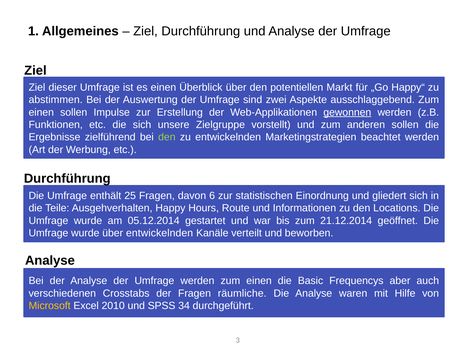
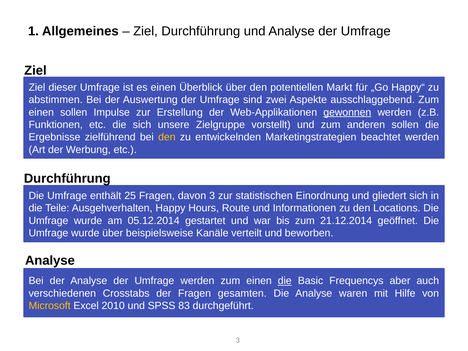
den colour: light green -> yellow (167, 137)
davon 6: 6 -> 3 (212, 196)
über entwickelnden: entwickelnden -> beispielsweise (160, 233)
die underline: none -> present (285, 281)
räumliche: räumliche -> gesamten (242, 293)
34: 34 -> 83 (184, 306)
